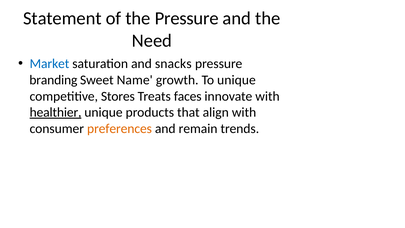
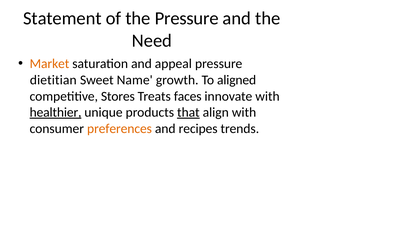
Market colour: blue -> orange (49, 64)
snacks: snacks -> appeal (173, 64)
branding: branding -> dietitian (53, 80)
To unique: unique -> aligned (237, 80)
that underline: none -> present (188, 112)
remain: remain -> recipes (198, 129)
